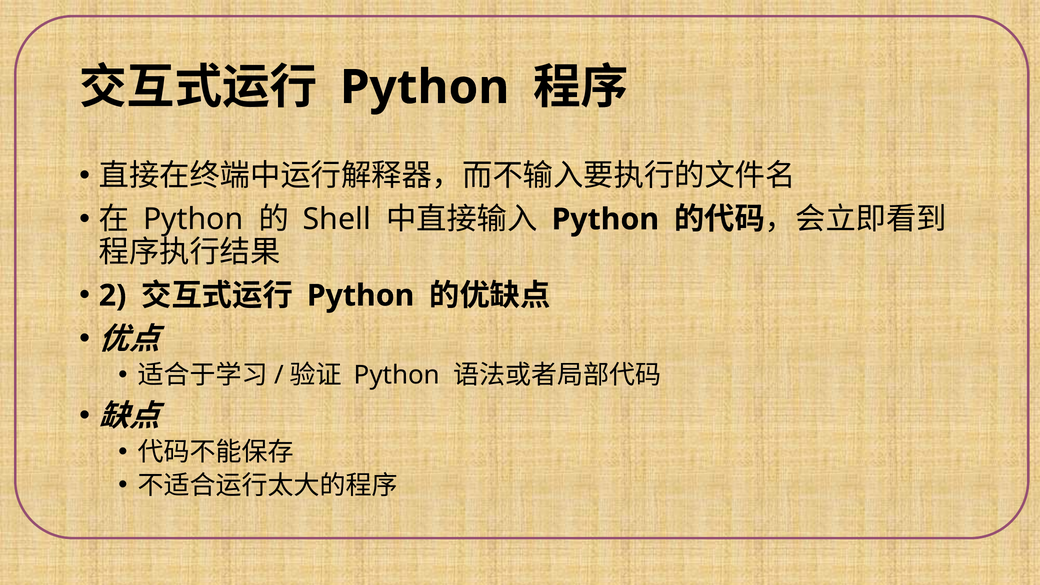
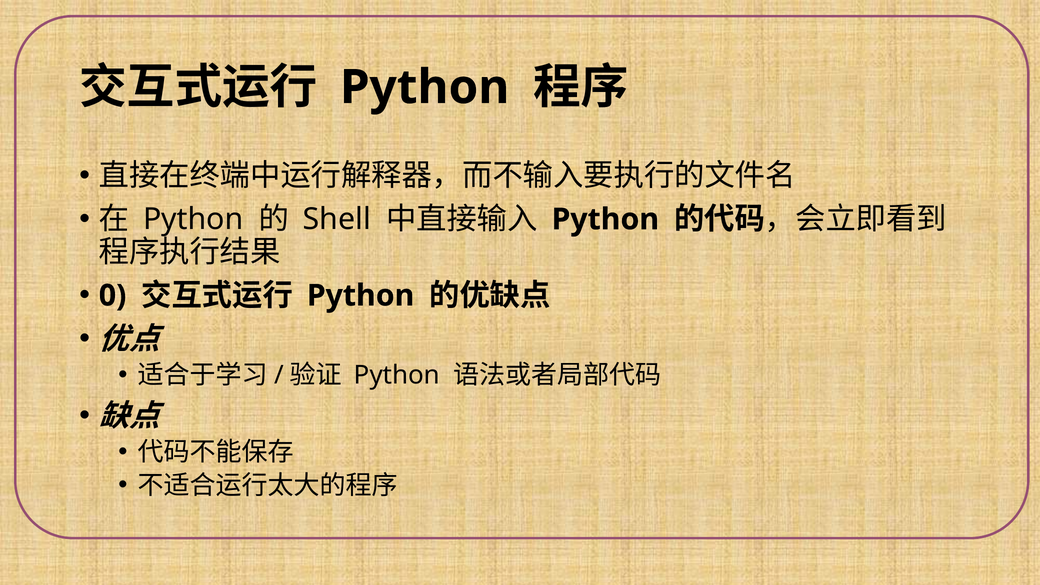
2: 2 -> 0 (113, 296)
